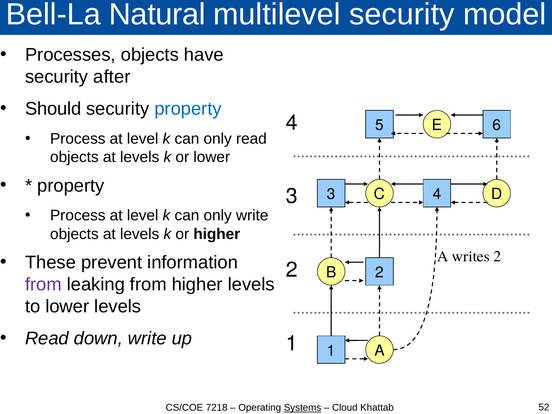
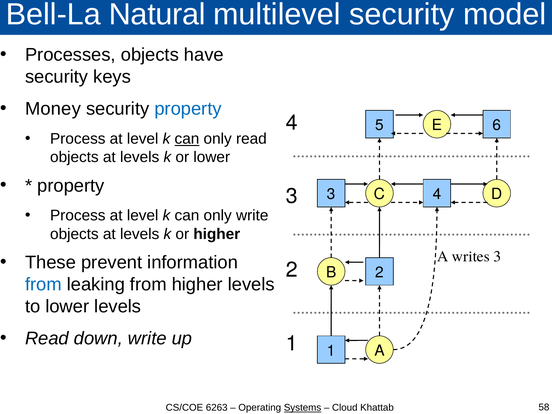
after: after -> keys (112, 77)
Should: Should -> Money (53, 109)
can underline: none -> present (187, 139)
writes 2: 2 -> 3 (497, 256)
from colour: purple -> blue (43, 284)
7218: 7218 -> 6263 (217, 408)
52: 52 -> 58 (544, 407)
